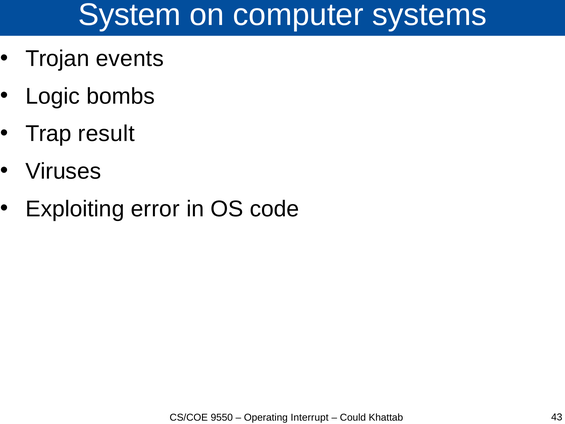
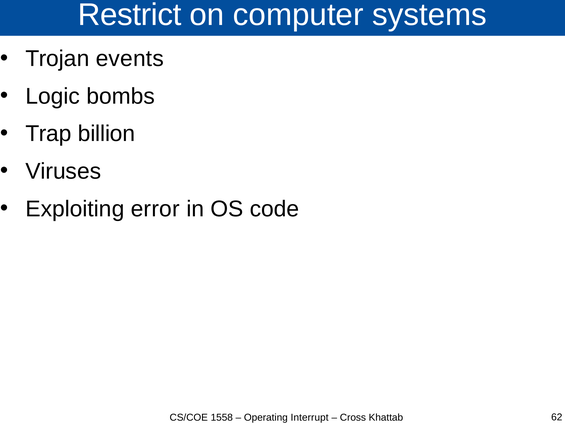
System: System -> Restrict (130, 15)
result: result -> billion (107, 134)
9550: 9550 -> 1558 (222, 417)
Could: Could -> Cross (353, 417)
43: 43 -> 62 (557, 417)
